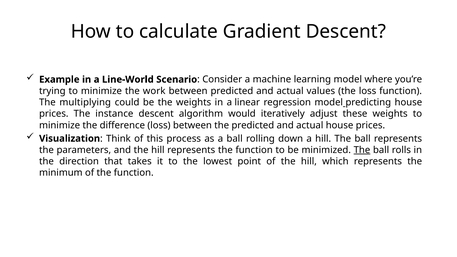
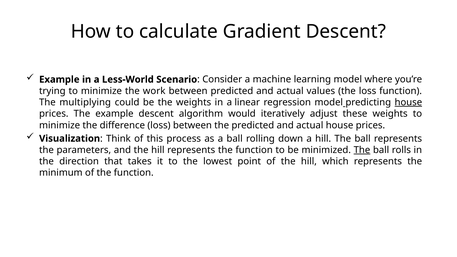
Line-World: Line-World -> Less-World (128, 80)
house underline: none -> present (408, 102)
The instance: instance -> example (114, 114)
